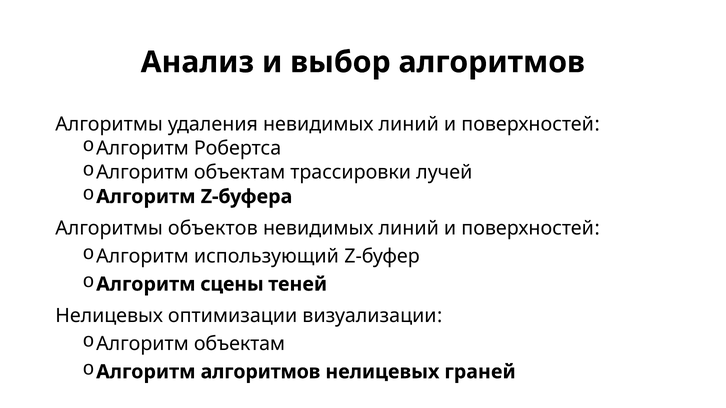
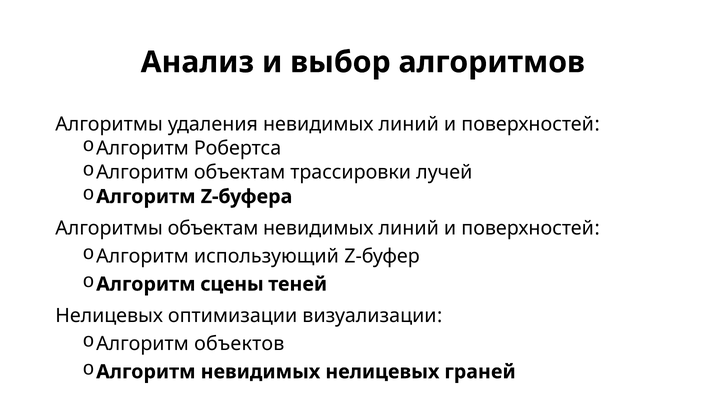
Алгоритмы объектов: объектов -> объектам (213, 229)
объектам: объектам -> объектов (239, 344)
Алгоритм алгоритмов: алгоритмов -> невидимых (260, 372)
